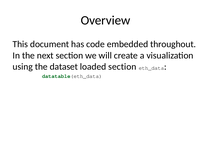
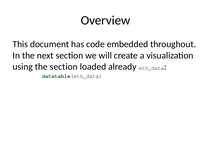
the dataset: dataset -> section (64, 67)
loaded section: section -> already (122, 67)
